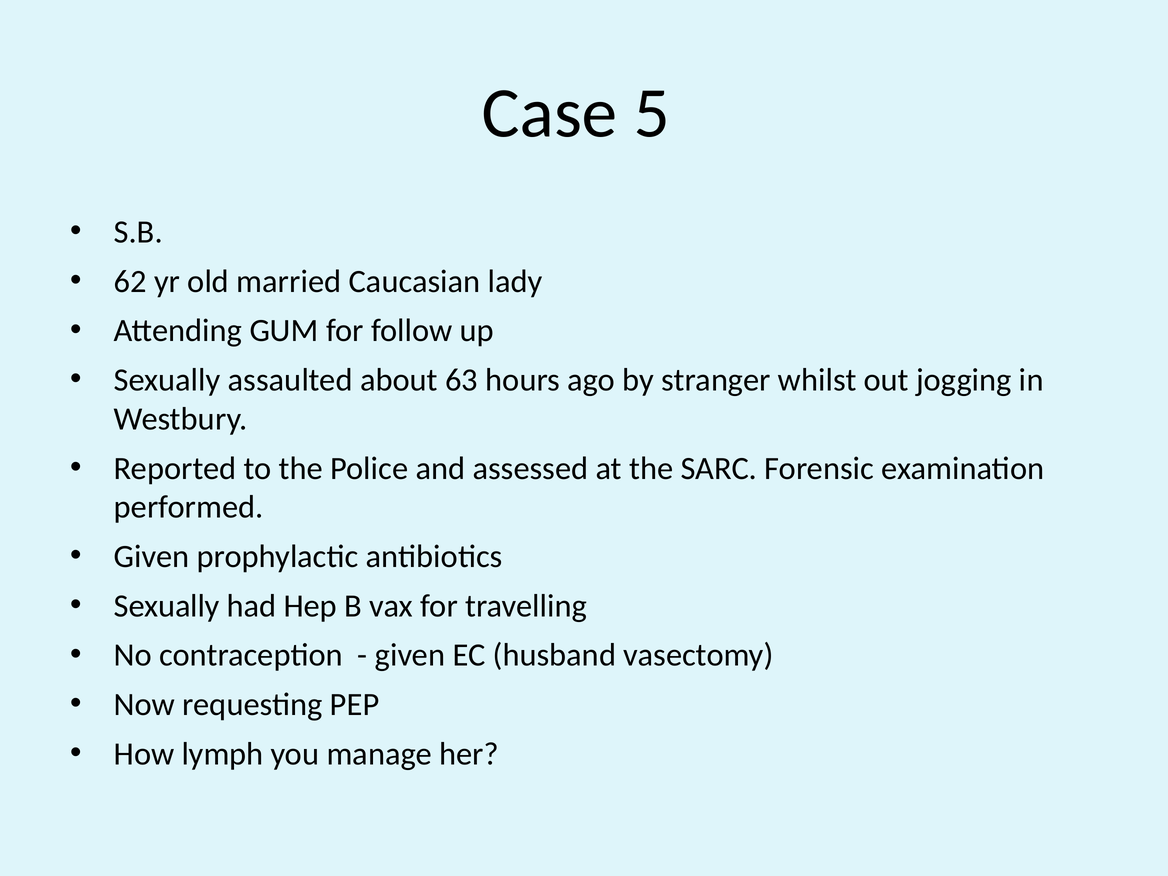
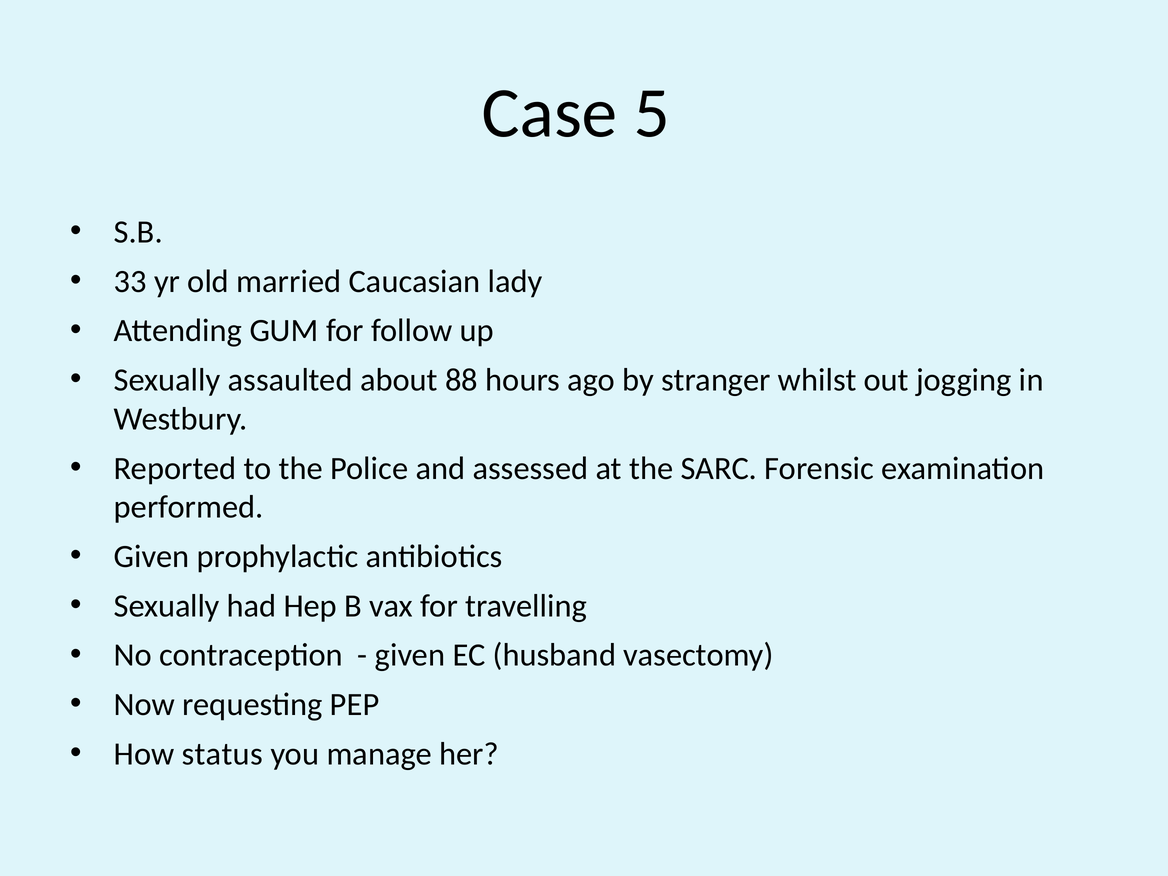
62: 62 -> 33 (130, 281)
63: 63 -> 88 (461, 380)
lymph: lymph -> status (222, 754)
